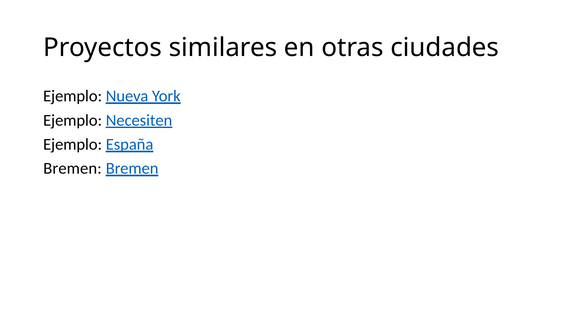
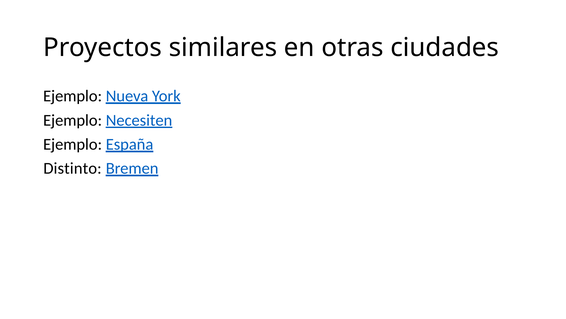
Bremen: Bremen -> Distinto (72, 168)
